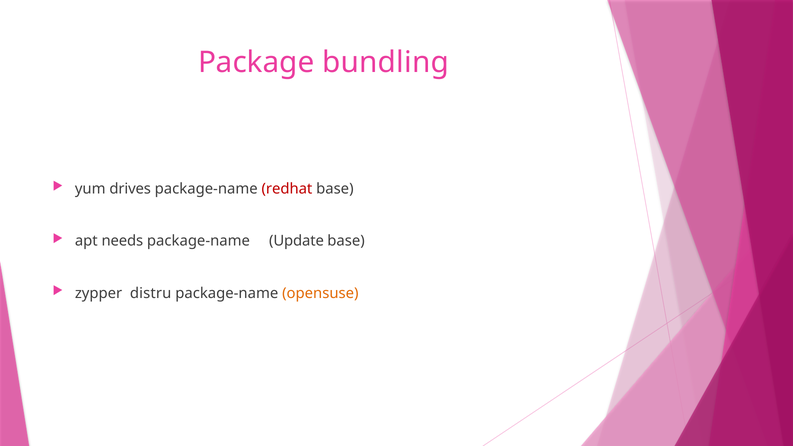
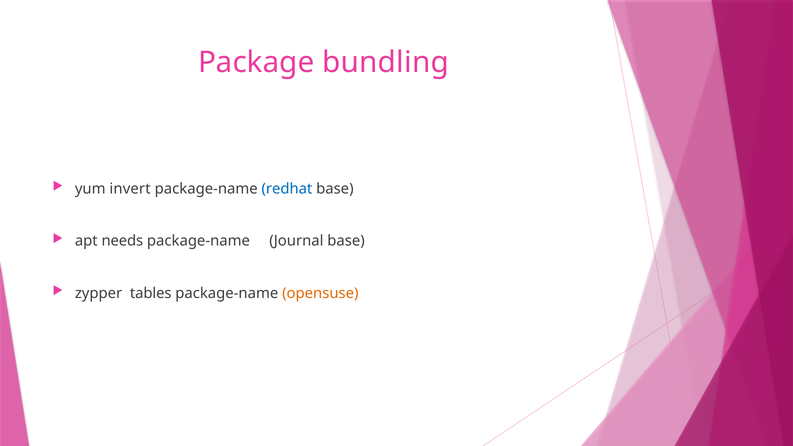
drives: drives -> invert (130, 189)
redhat colour: red -> blue (287, 189)
Update: Update -> Journal (296, 241)
distru: distru -> tables (151, 293)
